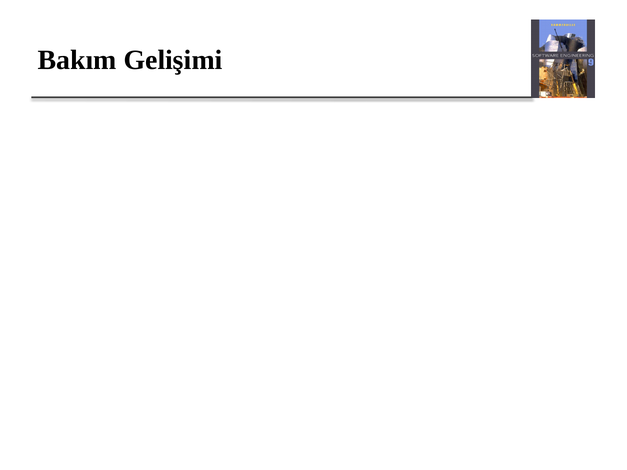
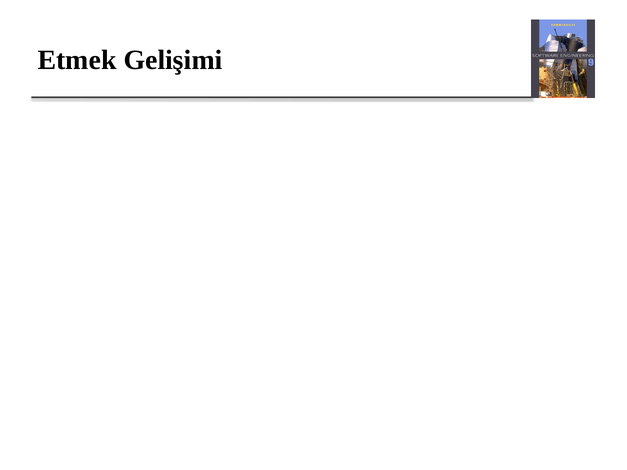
Bakım: Bakım -> Etmek (77, 60)
